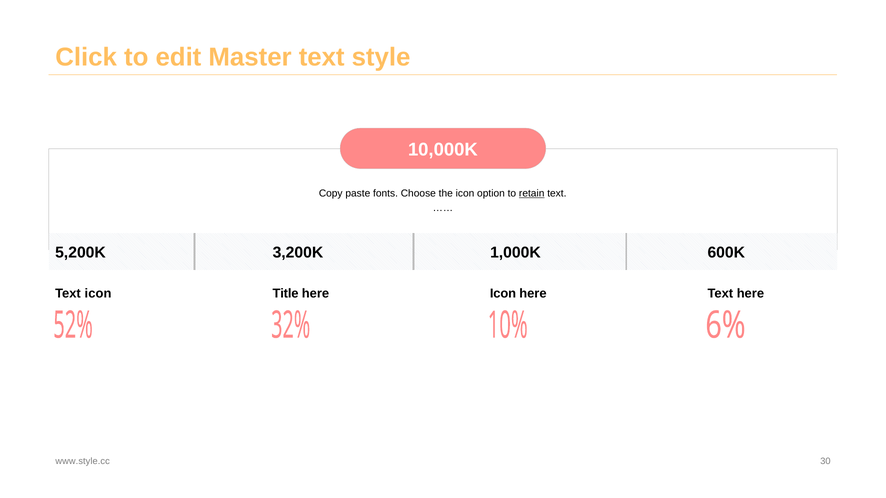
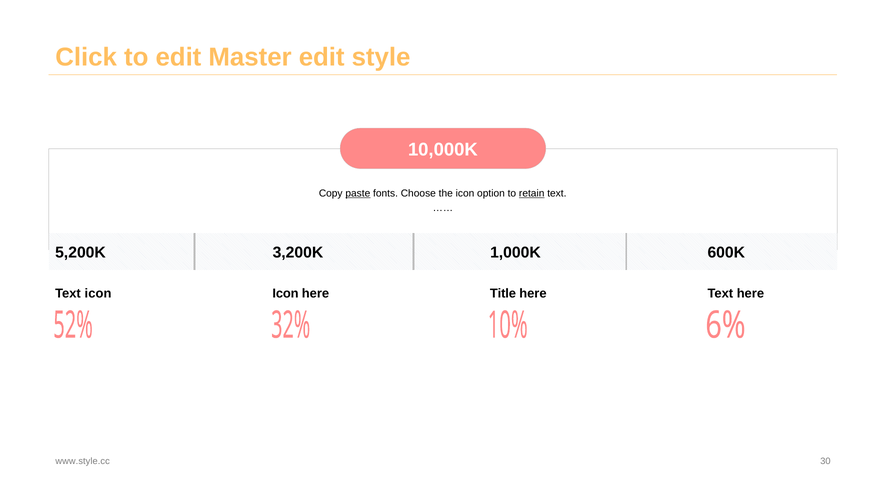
Master text: text -> edit (322, 57)
paste underline: none -> present (358, 193)
Title: Title -> Icon (286, 294)
Icon: Icon -> Title (503, 294)
